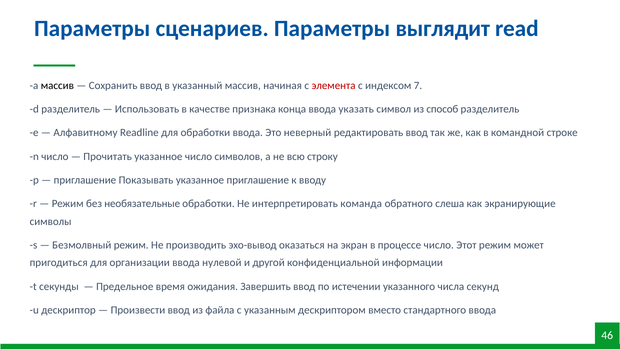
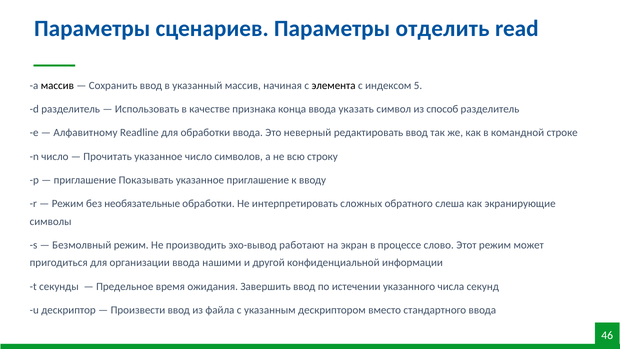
выглядит: выглядит -> отделить (443, 29)
элемента colour: red -> black (334, 85)
7: 7 -> 5 (418, 85)
команда: команда -> сложных (361, 203)
оказаться: оказаться -> работают (302, 245)
процессе число: число -> слово (439, 245)
нулевой: нулевой -> нашими (222, 263)
